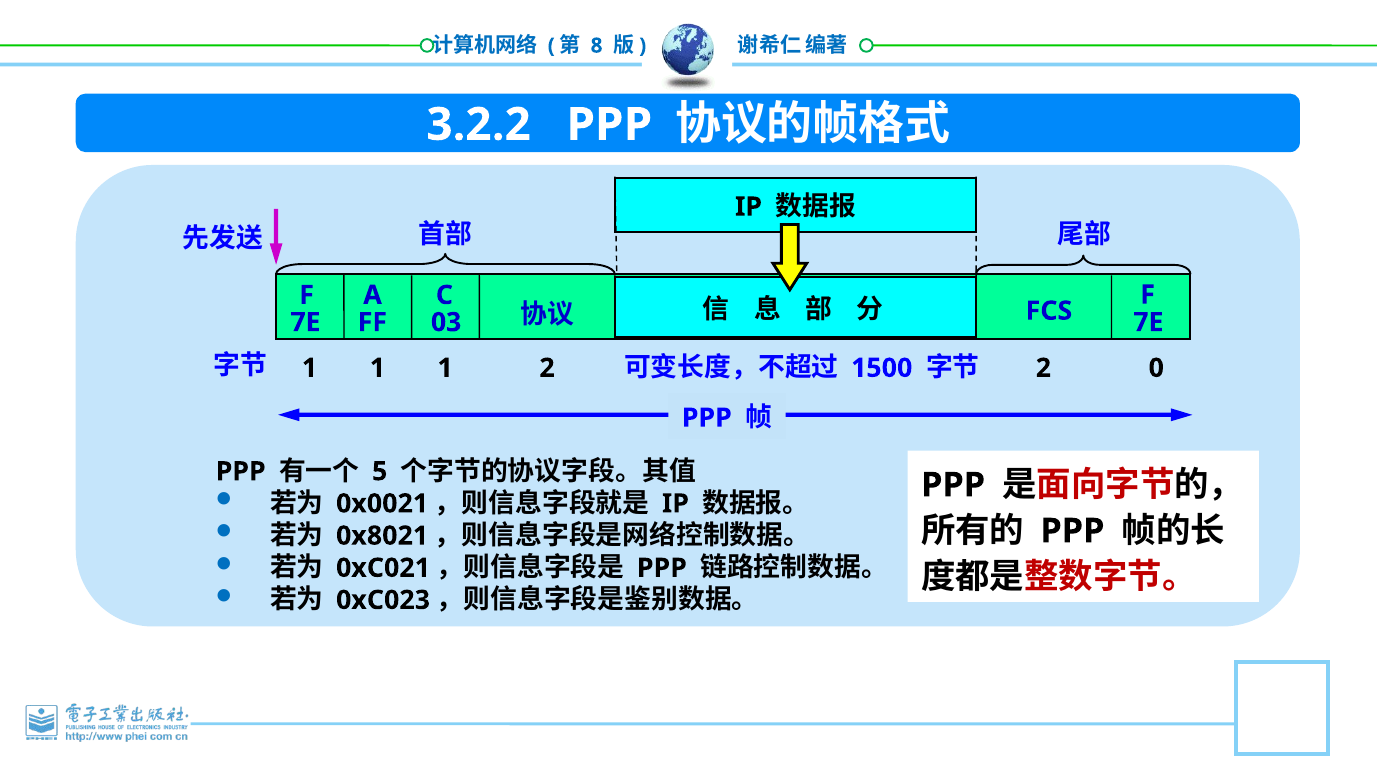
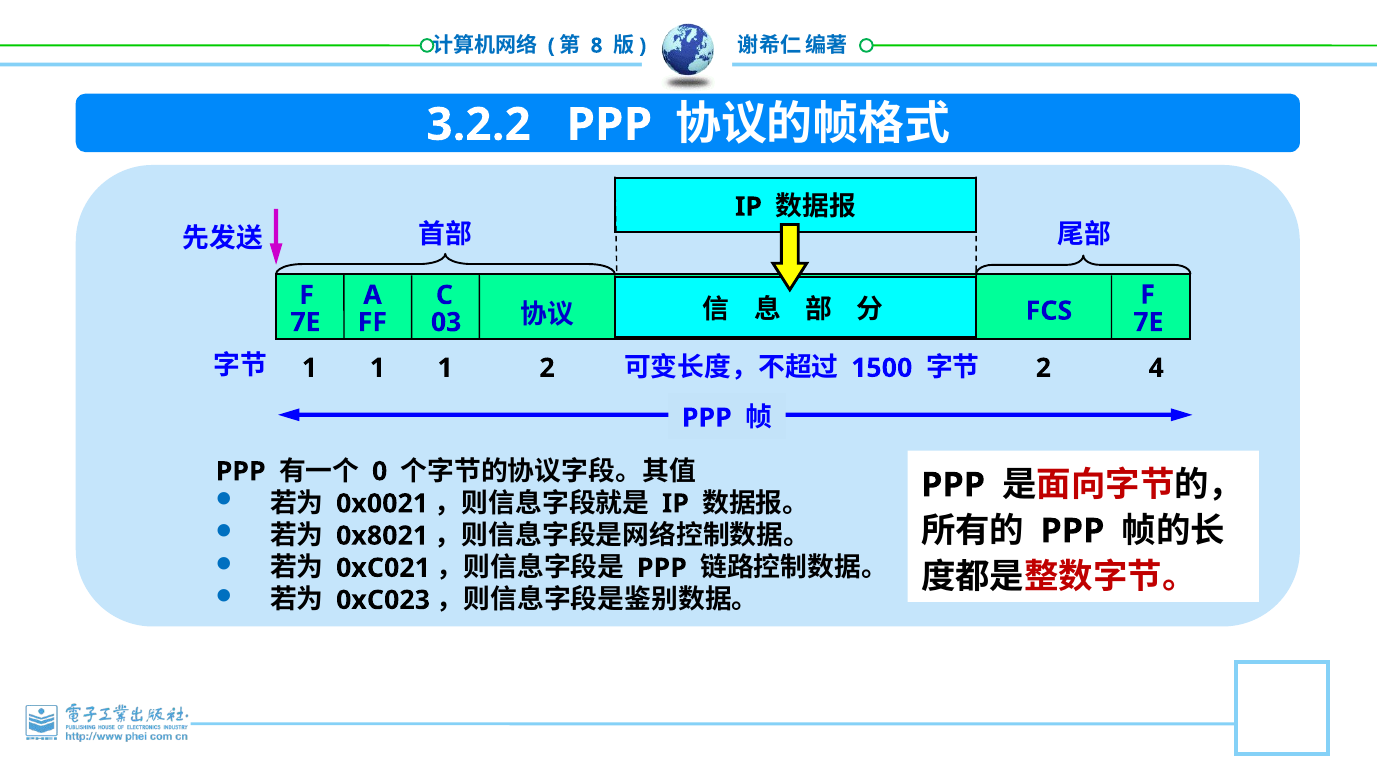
0: 0 -> 4 (1156, 368)
5: 5 -> 0 (380, 471)
